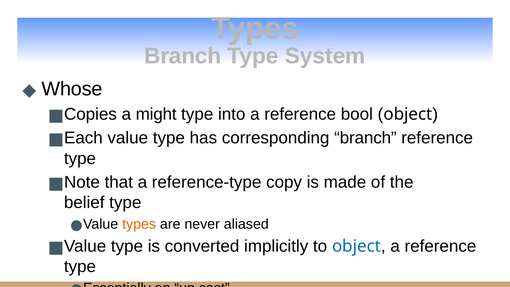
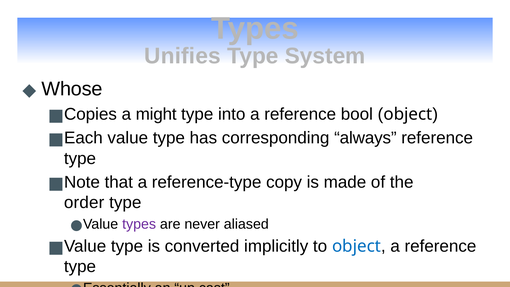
Branch: Branch -> Unifies (183, 56)
corresponding branch: branch -> always (365, 138)
belief: belief -> order (84, 203)
types colour: orange -> purple (139, 224)
